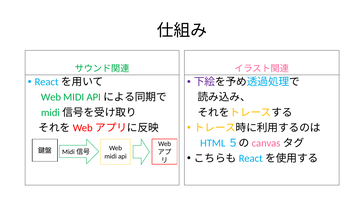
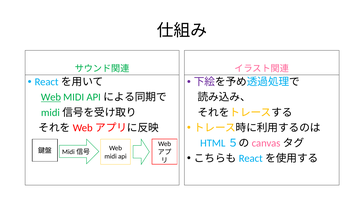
Web underline: none -> present (51, 97)
